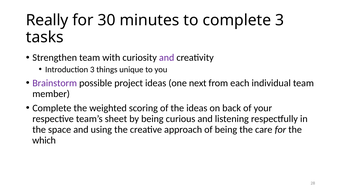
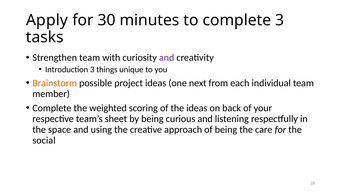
Really: Really -> Apply (47, 20)
Brainstorm colour: purple -> orange (55, 83)
which: which -> social (44, 140)
